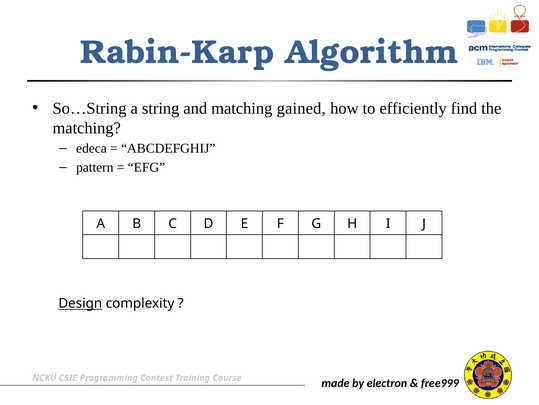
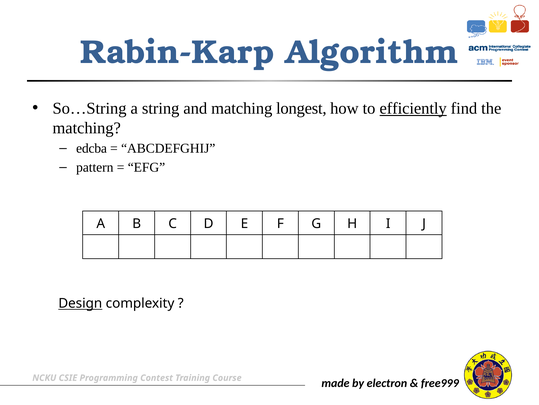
gained: gained -> longest (301, 108)
efficiently underline: none -> present (413, 108)
edeca: edeca -> edcba (92, 148)
